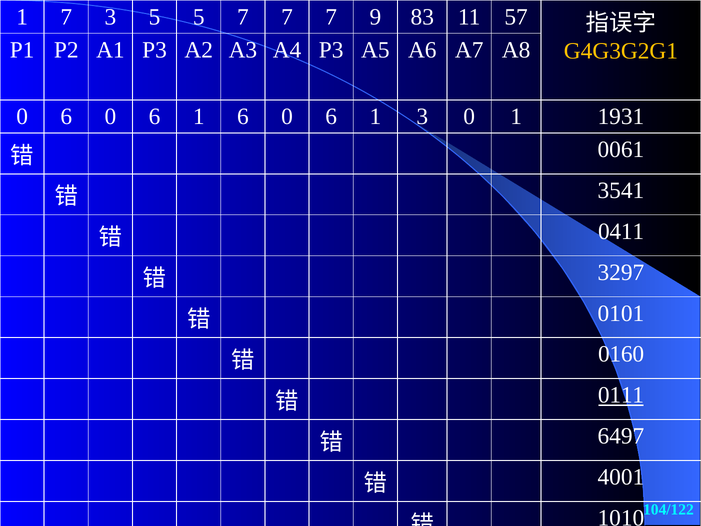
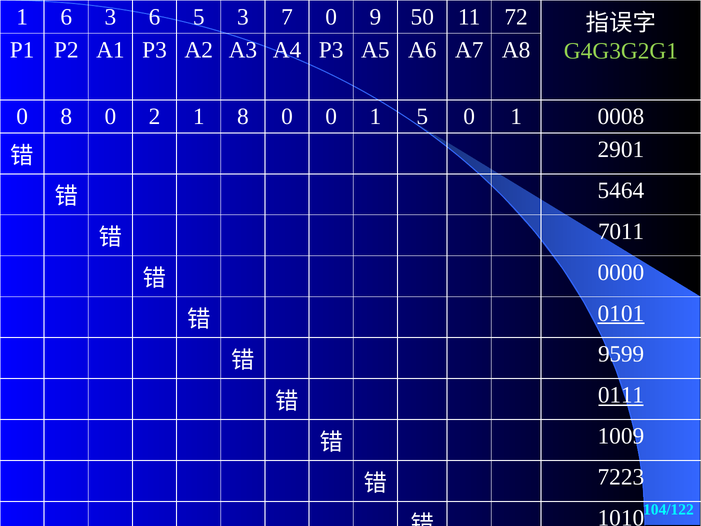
1 7: 7 -> 6 (66, 17)
3 5: 5 -> 6 (155, 17)
5 7: 7 -> 3 (243, 17)
7: 7 -> 0 (331, 17)
83: 83 -> 50 (422, 17)
57: 57 -> 72 (516, 17)
G4G3G2G1 colour: yellow -> light green (621, 51)
6: 6 -> 8 (66, 117)
6: 6 -> 2 (155, 117)
1 6: 6 -> 8 (243, 117)
6: 6 -> 0 (331, 117)
1 3: 3 -> 5 (422, 117)
1931: 1931 -> 0008 (621, 117)
0061: 0061 -> 2901 (621, 149)
3541: 3541 -> 5464 (621, 190)
0411: 0411 -> 7011 (621, 231)
3297: 3297 -> 0000 (621, 272)
0101 underline: none -> present (621, 313)
0160: 0160 -> 9599 (621, 354)
6497: 6497 -> 1009 (621, 436)
4001: 4001 -> 7223 (621, 477)
